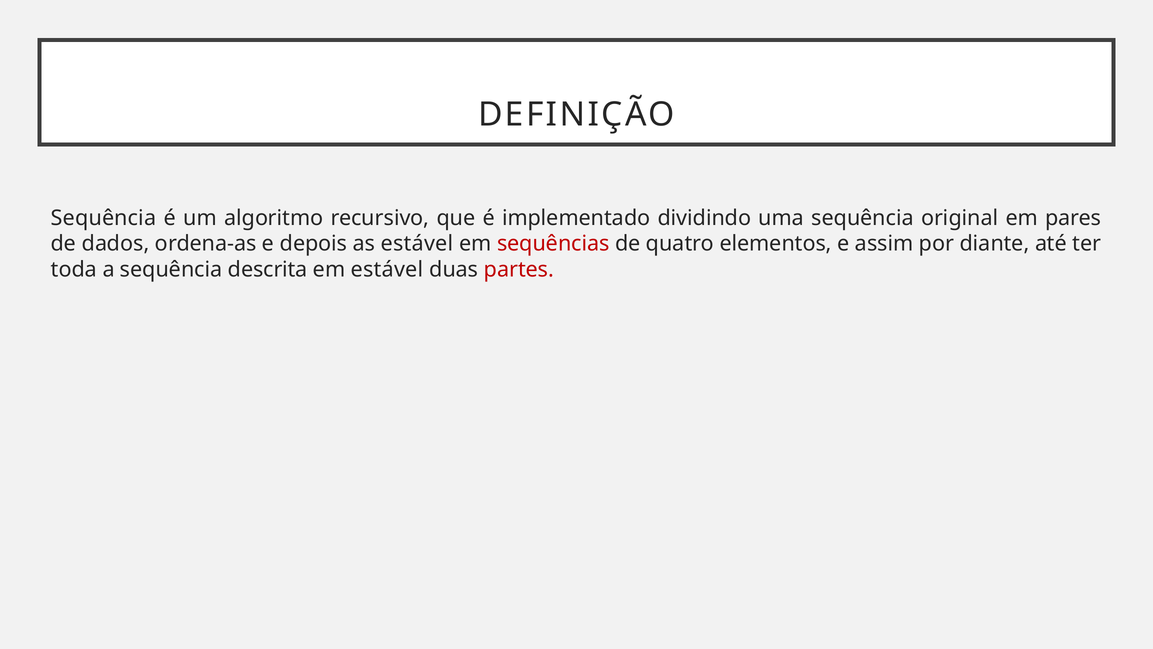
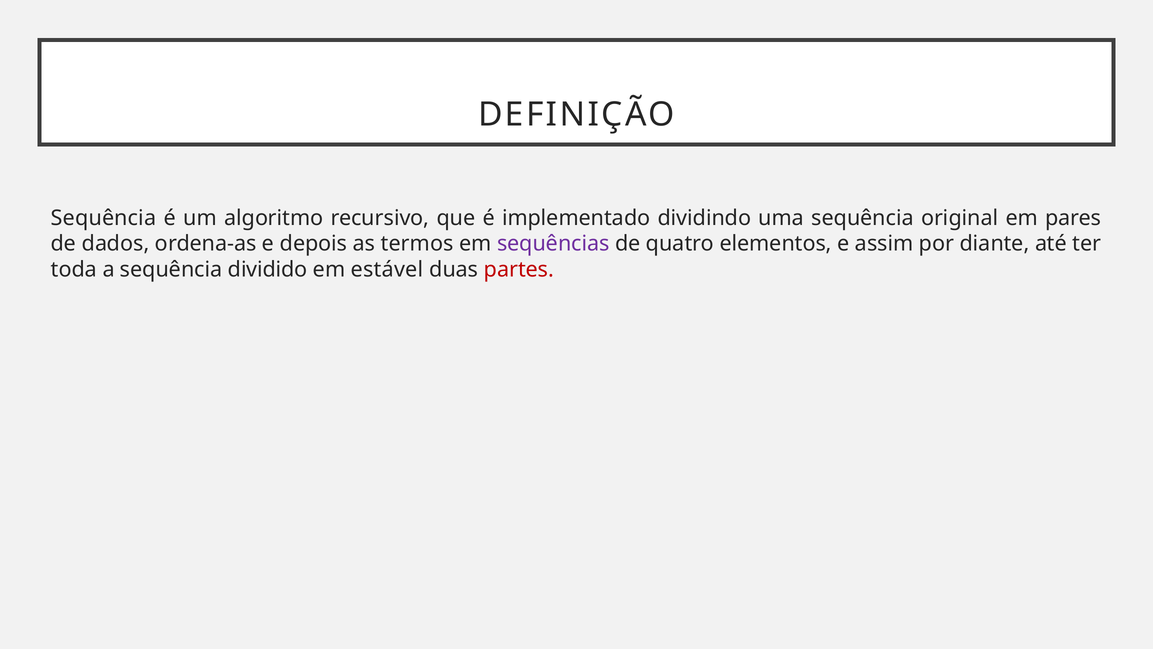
as estável: estável -> termos (417, 244)
sequências colour: red -> purple (553, 244)
descrita: descrita -> dividido (268, 270)
